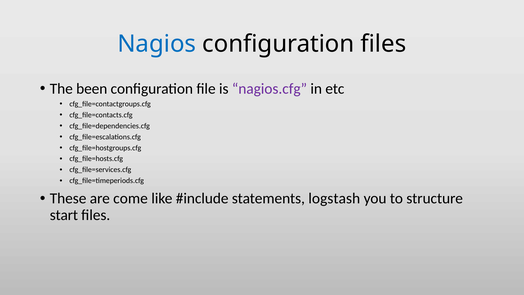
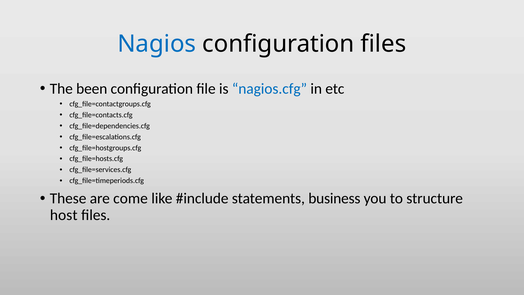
nagios.cfg colour: purple -> blue (269, 89)
logstash: logstash -> business (334, 198)
start: start -> host (64, 215)
